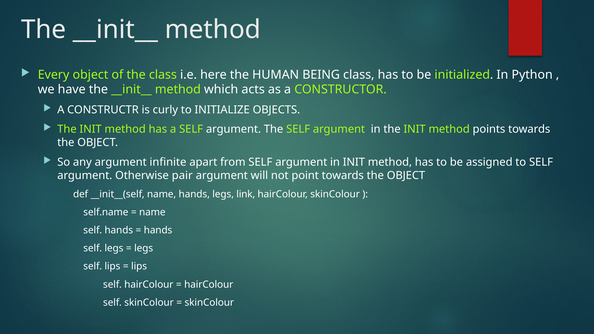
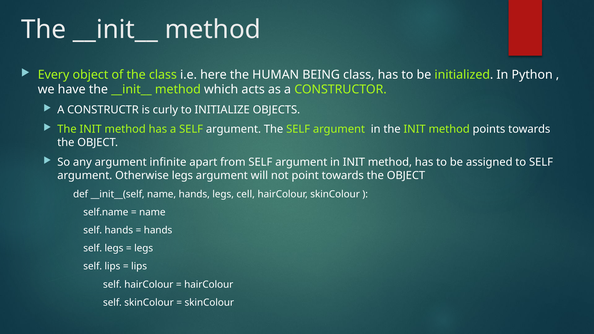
Otherwise pair: pair -> legs (182, 176)
link: link -> cell (246, 194)
